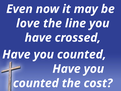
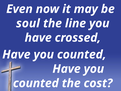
love: love -> soul (28, 23)
